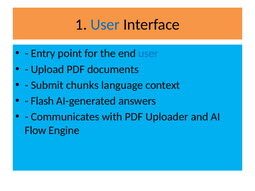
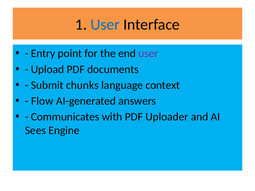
user colour: blue -> purple (148, 53)
Flash: Flash -> Flow (42, 101)
Flow: Flow -> Sees (35, 131)
